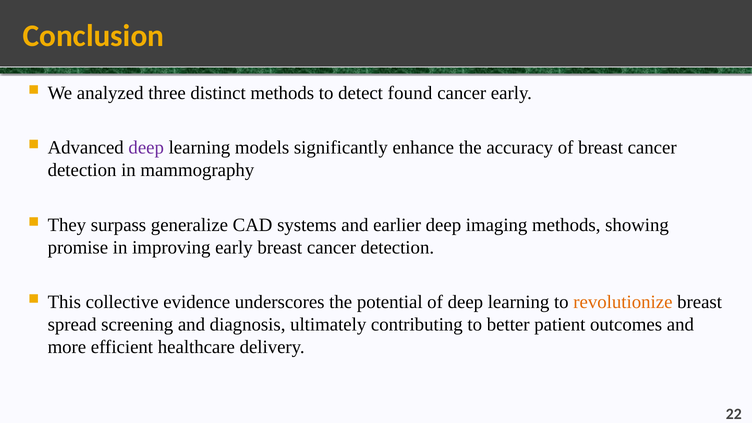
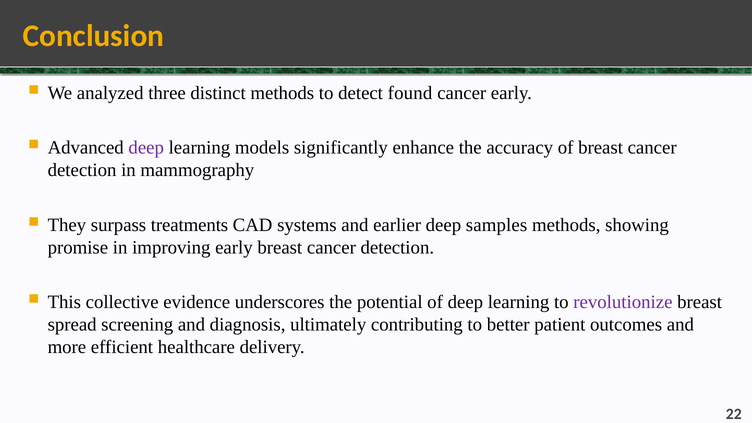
generalize: generalize -> treatments (190, 225)
imaging: imaging -> samples (497, 225)
revolutionize colour: orange -> purple (623, 302)
